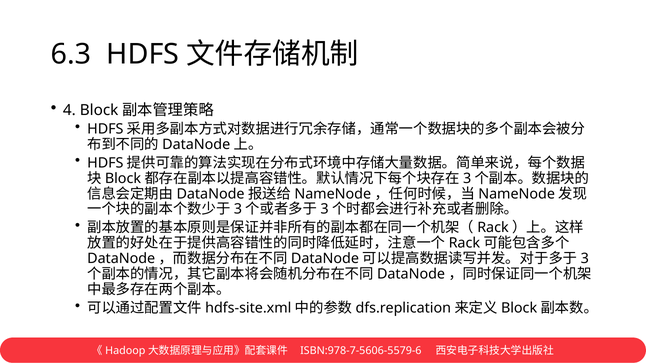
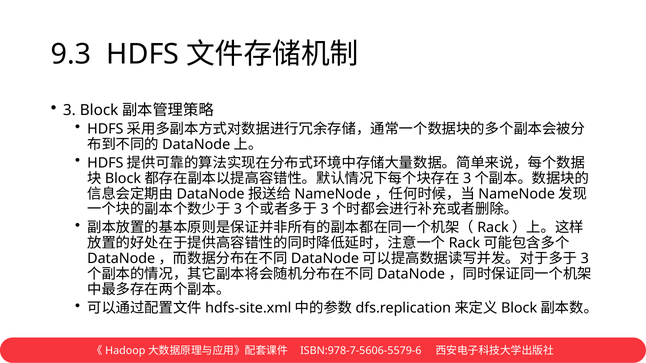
6.3: 6.3 -> 9.3 (71, 54)
4: 4 -> 3 (69, 110)
